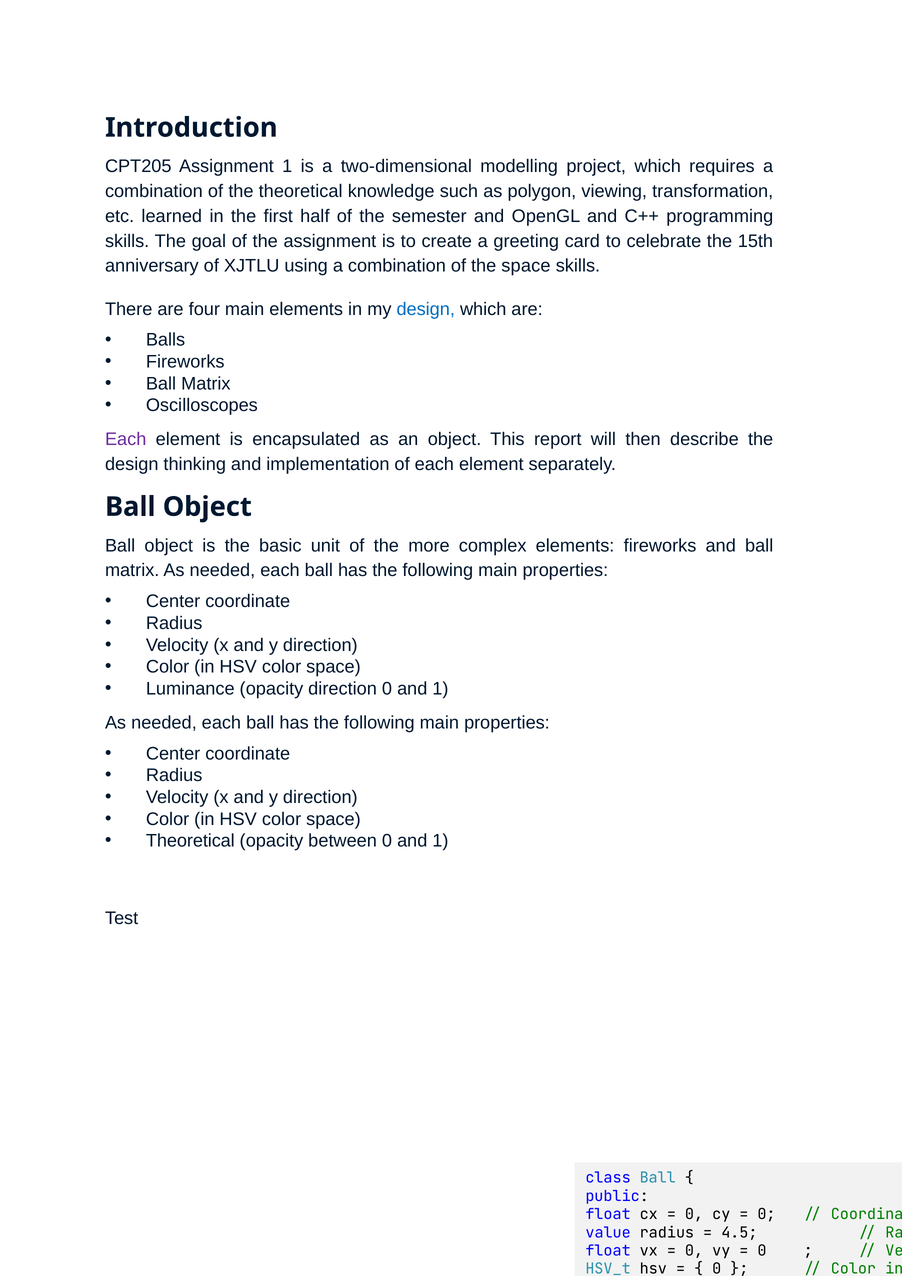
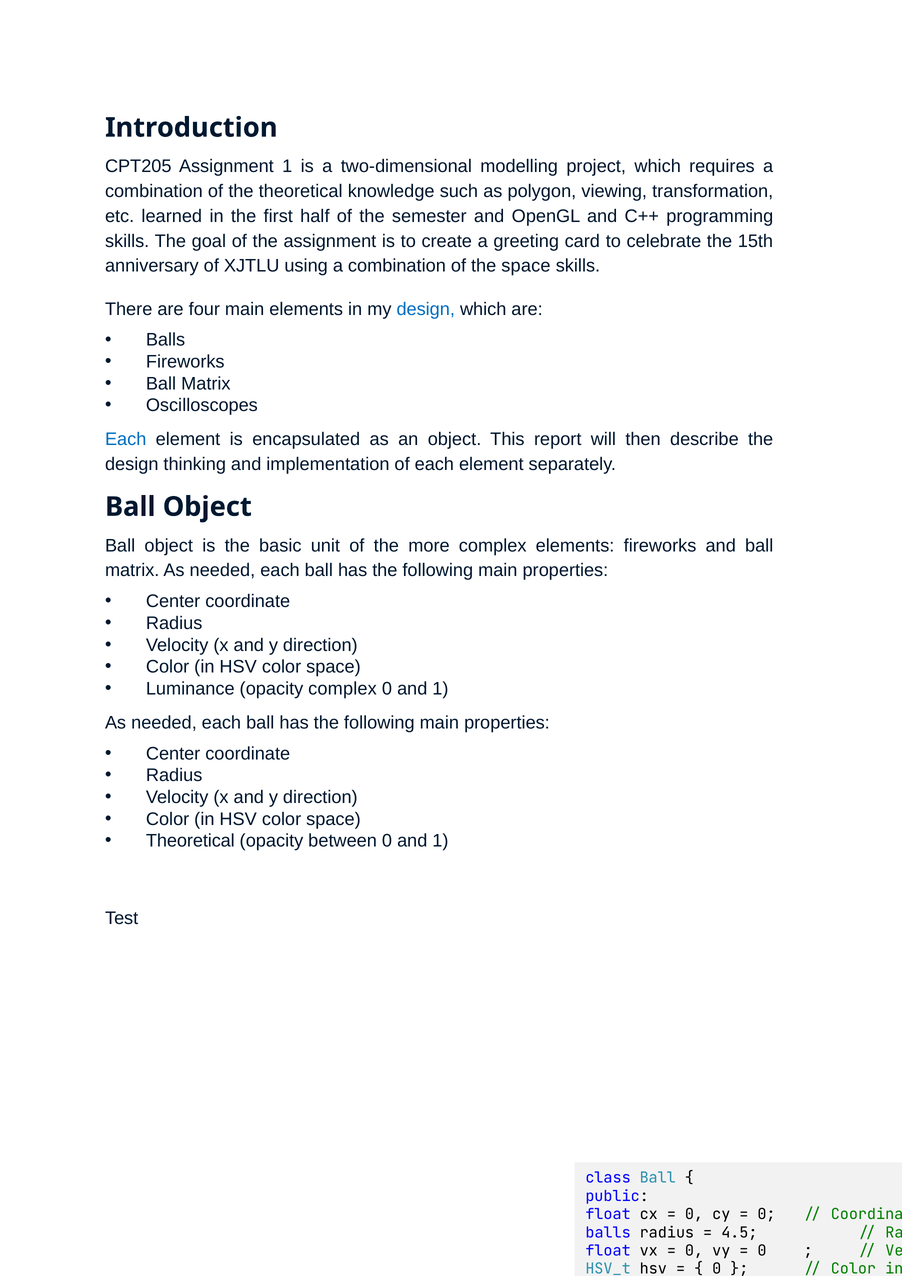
Each colour: purple -> blue (126, 439)
opacity direction: direction -> complex (343, 689)
value: value -> balls (608, 1232)
